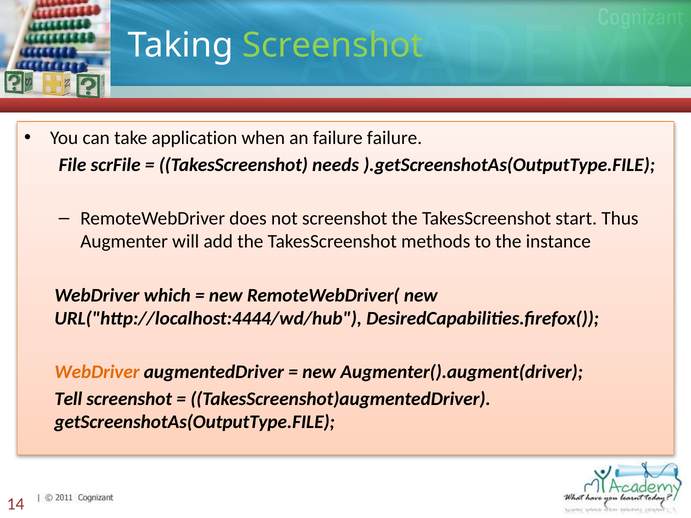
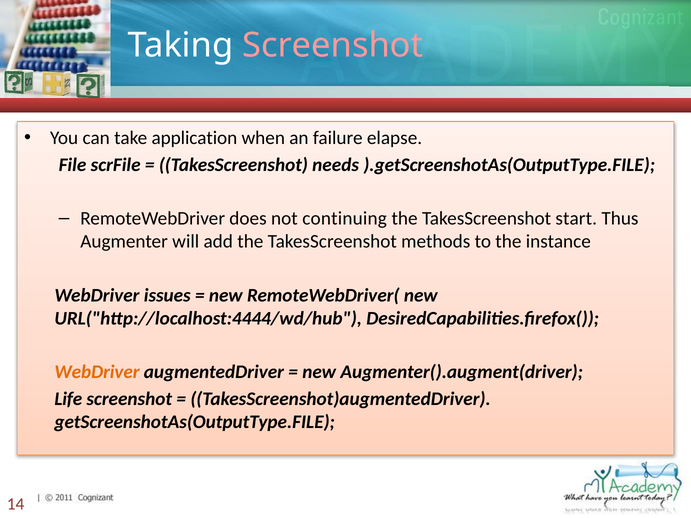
Screenshot colour: light green -> pink (333, 46)
failure failure: failure -> elapse (395, 138)
not screenshot: screenshot -> continuing (345, 219)
which: which -> issues (167, 295)
Tell: Tell -> Life (68, 399)
